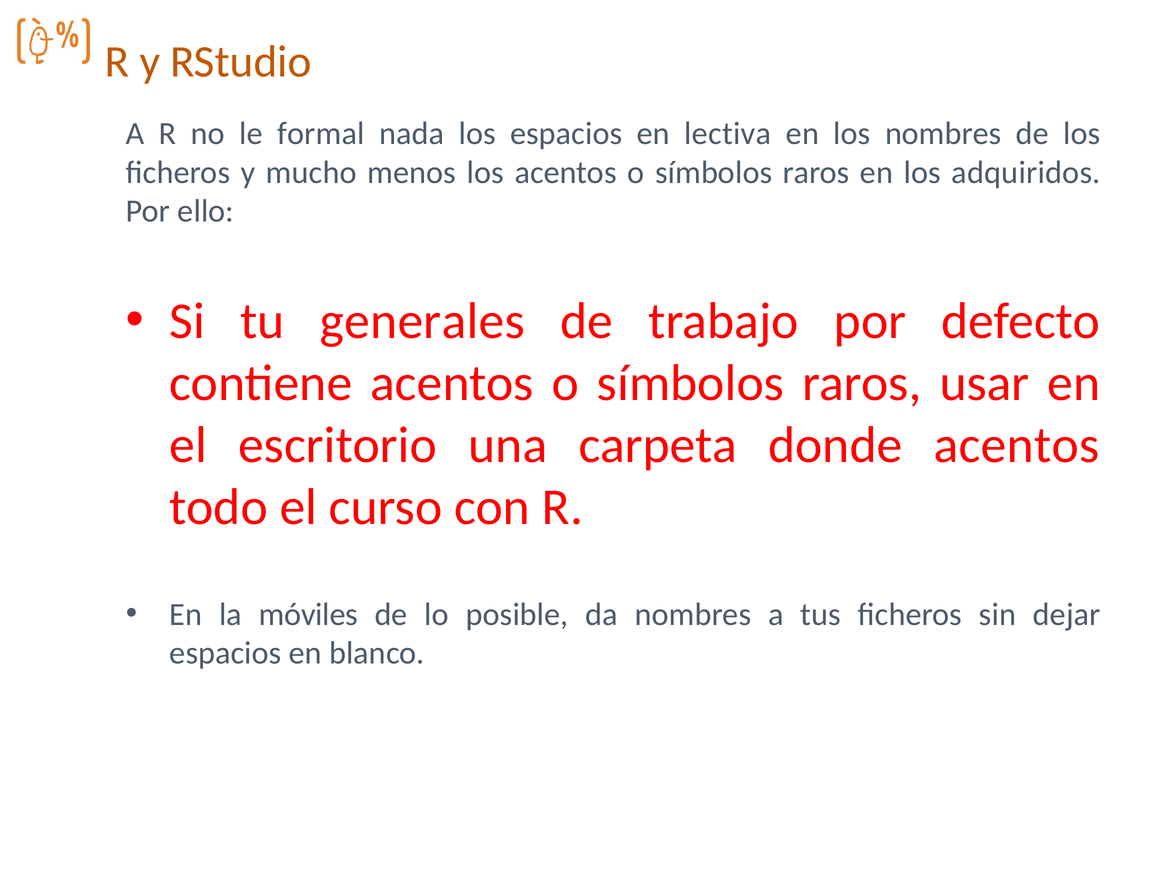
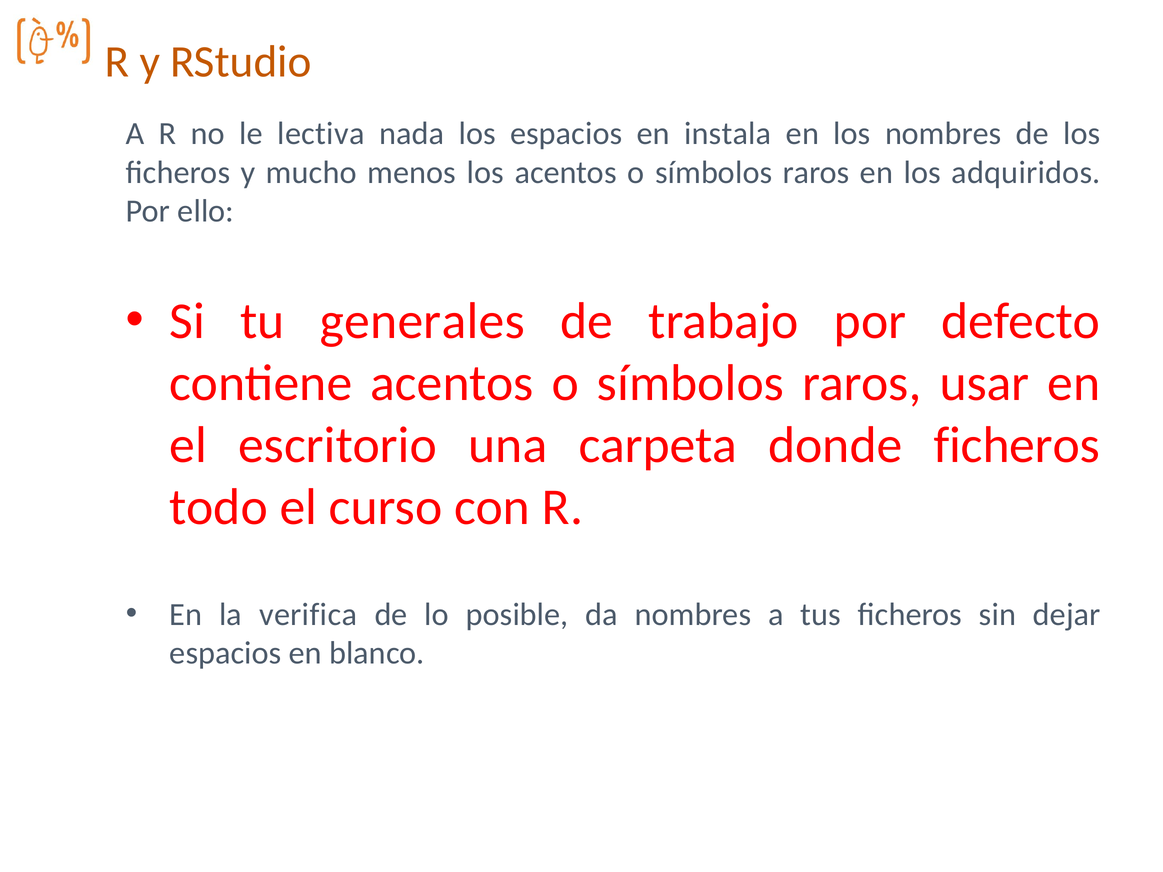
formal: formal -> lectiva (321, 134)
lectiva: lectiva -> instala (728, 134)
donde acentos: acentos -> ficheros (1017, 445)
móviles: móviles -> verifica (308, 615)
